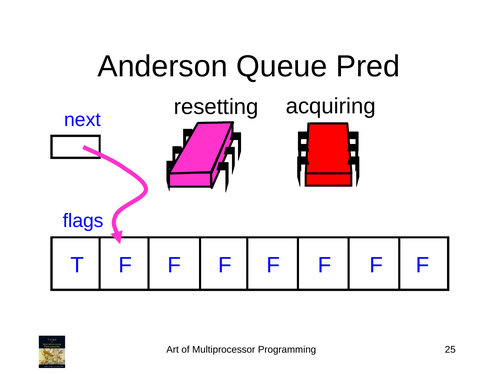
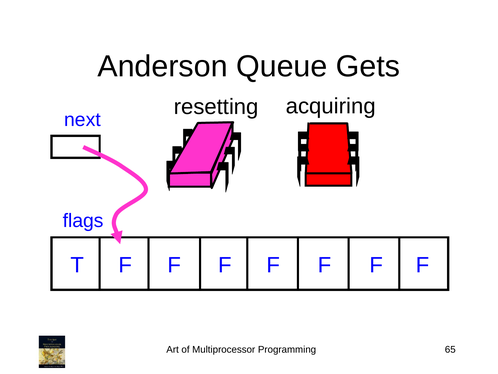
Pred: Pred -> Gets (368, 66)
25: 25 -> 65 (450, 349)
